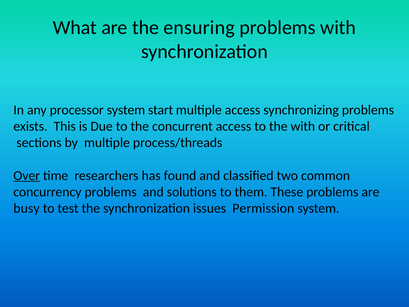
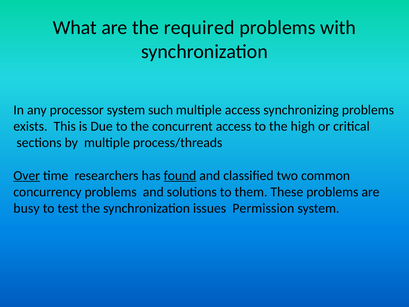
ensuring: ensuring -> required (199, 28)
start: start -> such (161, 110)
the with: with -> high (303, 126)
found underline: none -> present (180, 175)
